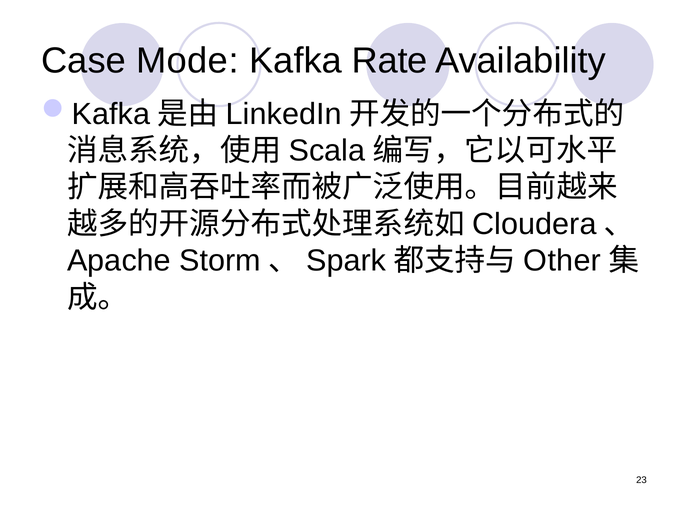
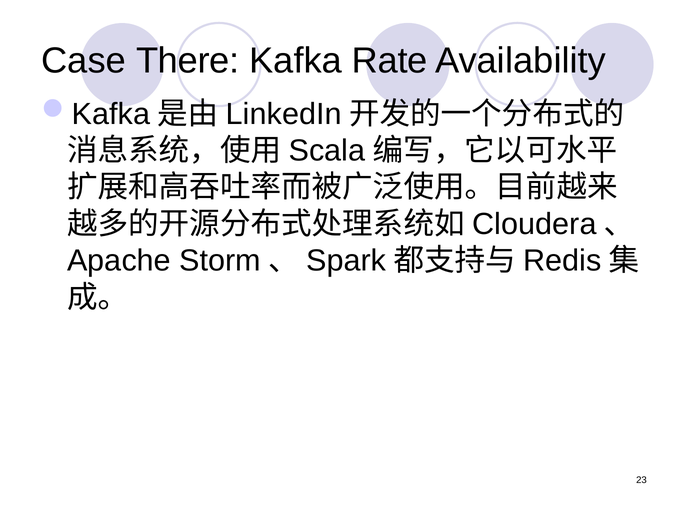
Mode: Mode -> There (188, 61)
Other: Other -> Redis (562, 261)
